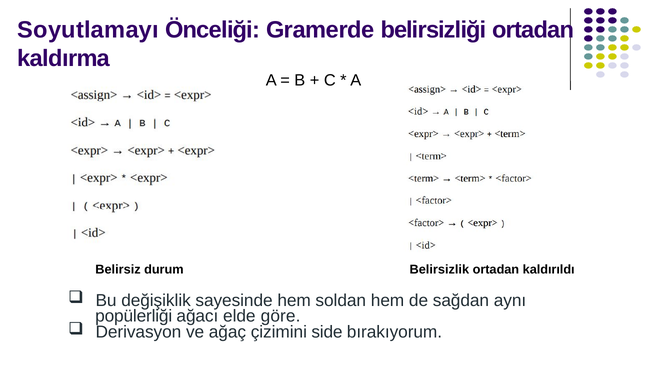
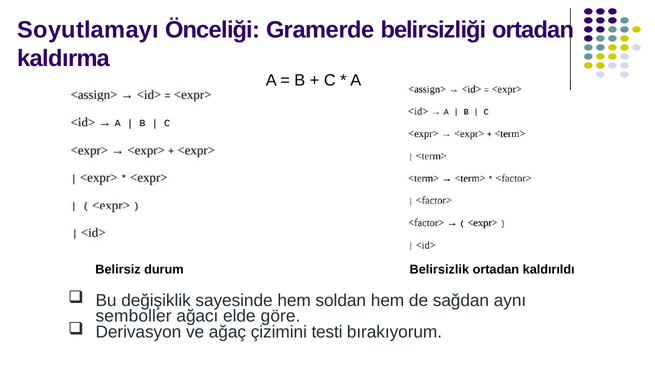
popülerliği: popülerliği -> semboller (134, 317)
side: side -> testi (327, 333)
